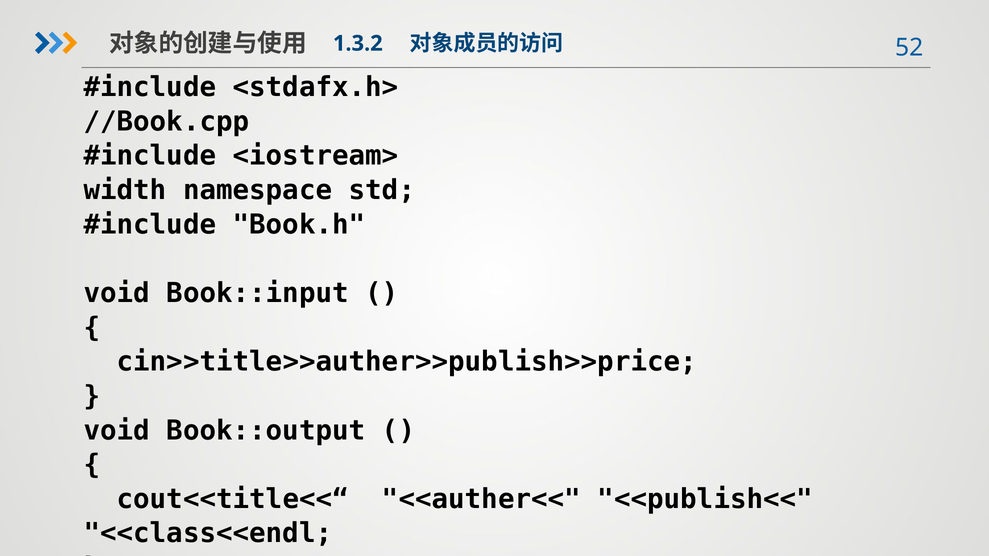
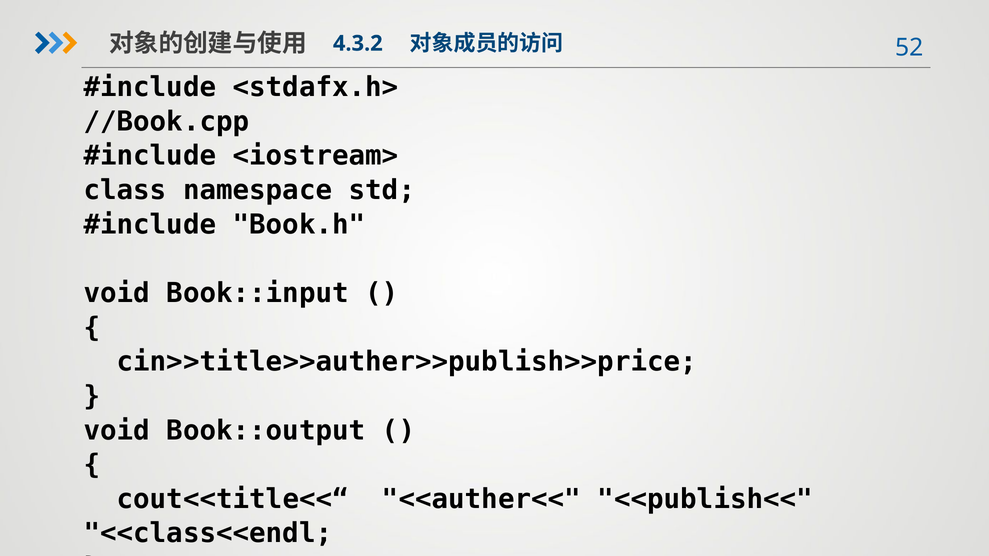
1.3.2: 1.3.2 -> 4.3.2 (358, 43)
width: width -> class (125, 190)
